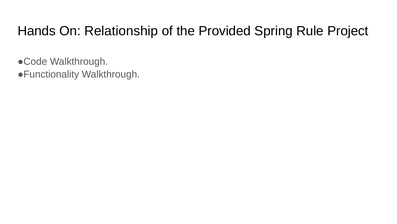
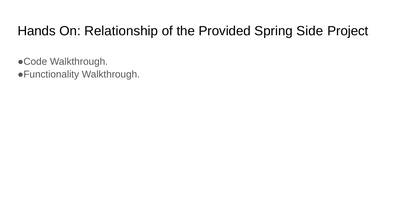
Rule: Rule -> Side (310, 31)
